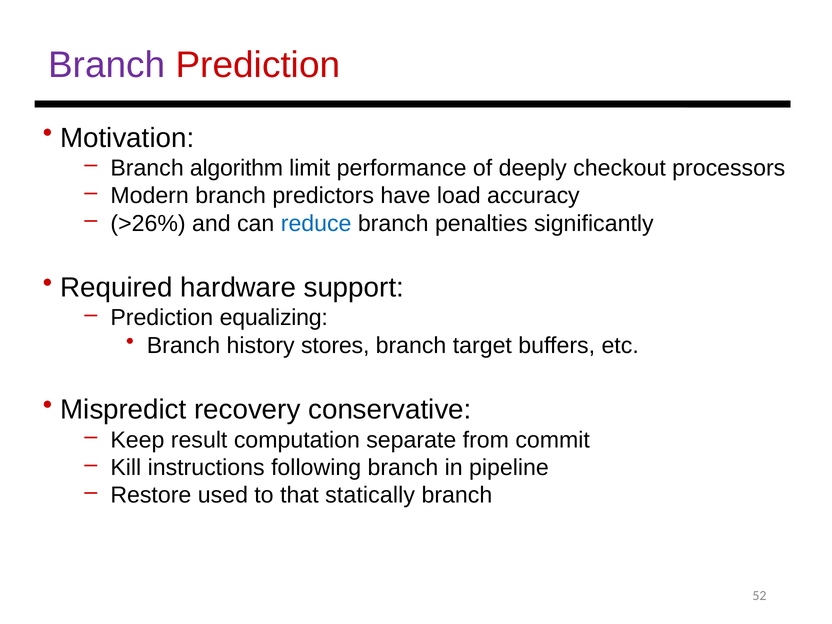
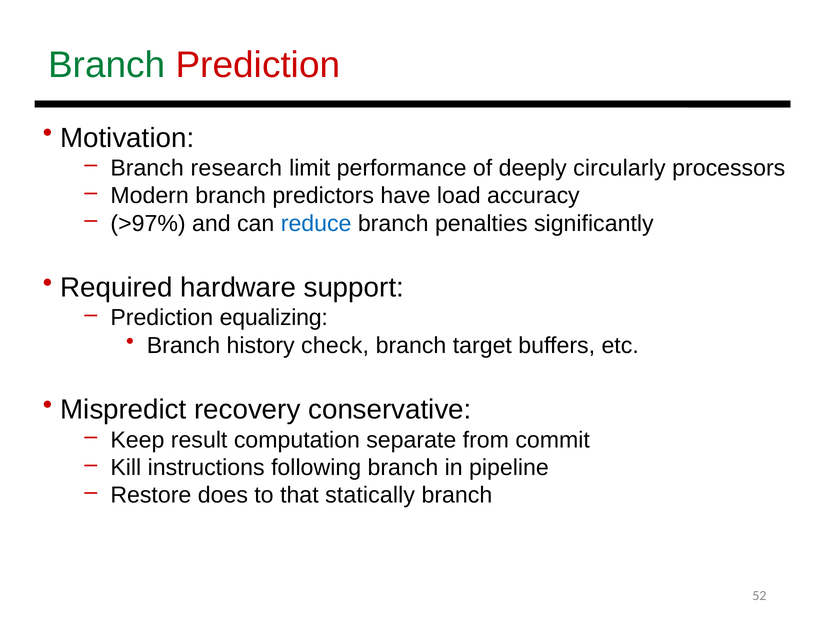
Branch colour: purple -> green (107, 65)
algorithm: algorithm -> research (236, 168)
checkout: checkout -> circularly (619, 168)
>26%: >26% -> >97% (148, 224)
stores: stores -> check (335, 346)
used: used -> does (223, 495)
